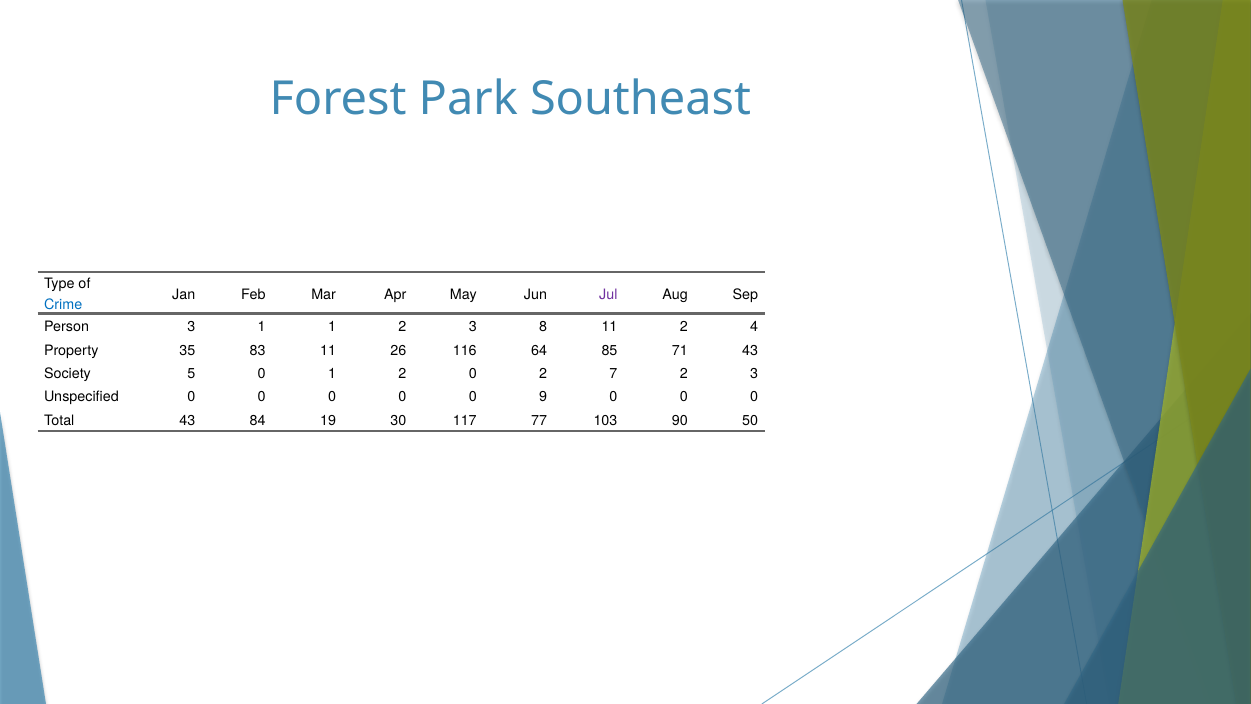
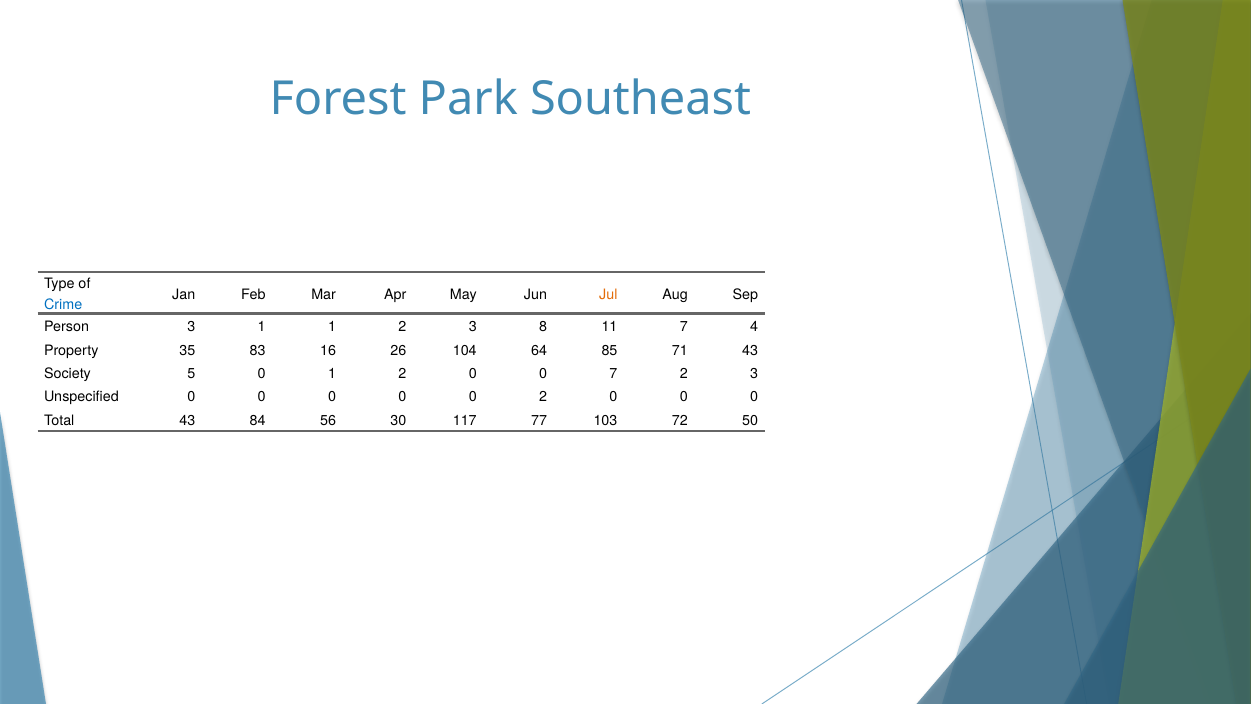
Jul colour: purple -> orange (608, 294)
11 2: 2 -> 7 (684, 327)
83 11: 11 -> 16 (328, 350)
116: 116 -> 104 (465, 350)
1 2 0 2: 2 -> 0 (543, 374)
0 9: 9 -> 2 (543, 397)
19: 19 -> 56 (328, 421)
90: 90 -> 72 (680, 421)
